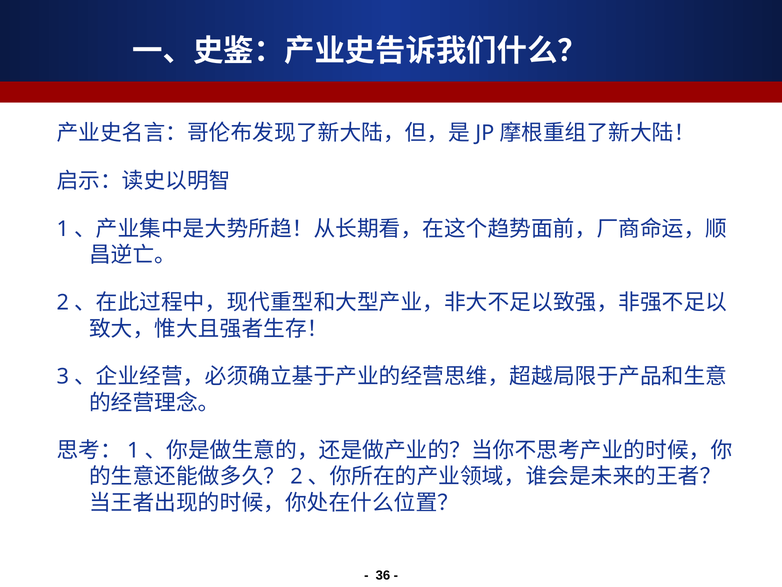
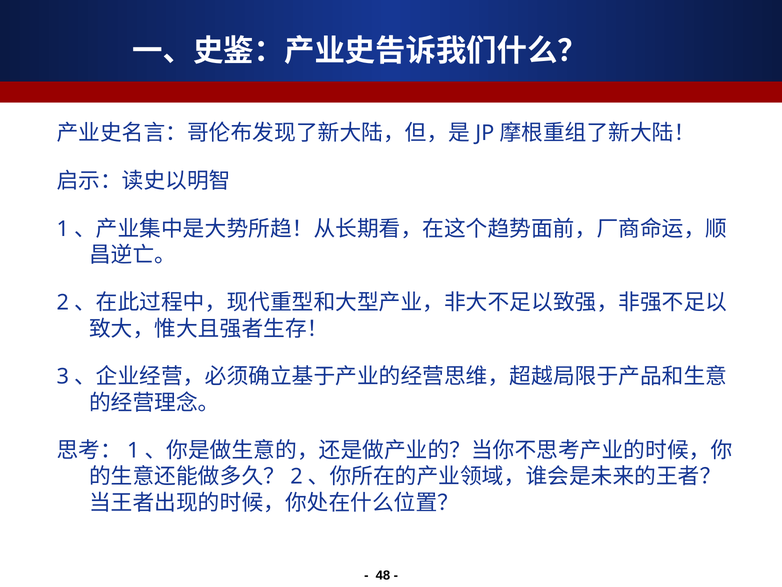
36: 36 -> 48 (383, 575)
